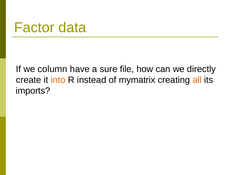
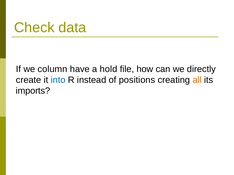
Factor: Factor -> Check (34, 28)
sure: sure -> hold (109, 69)
into colour: orange -> blue (58, 80)
mymatrix: mymatrix -> positions (137, 80)
